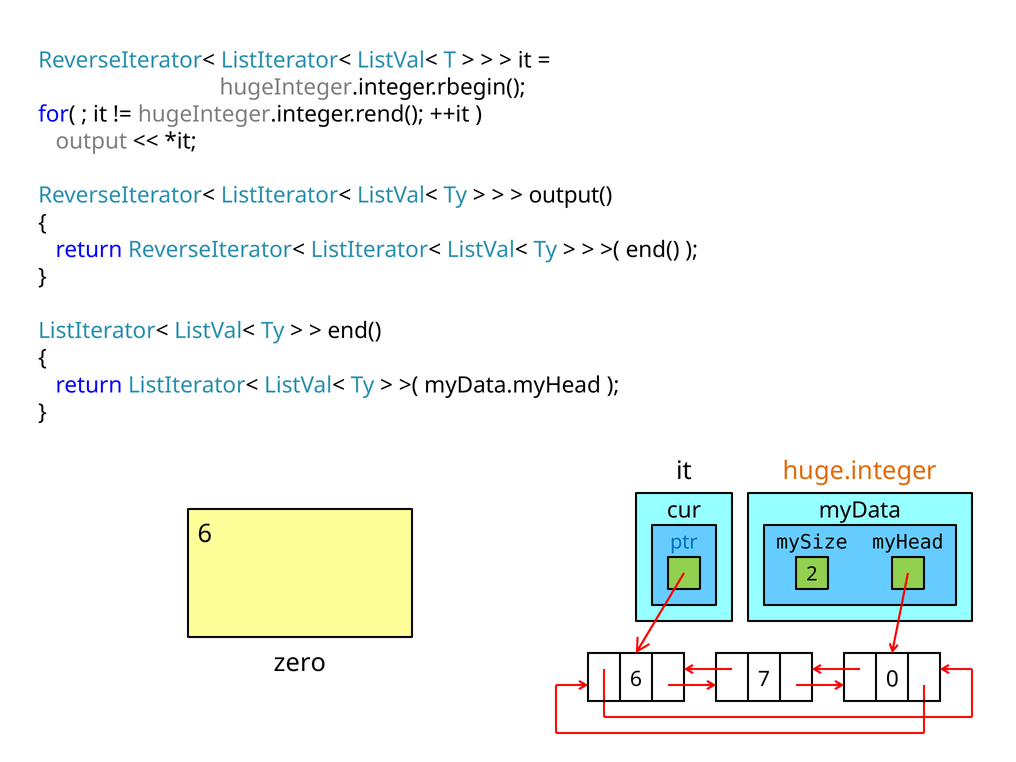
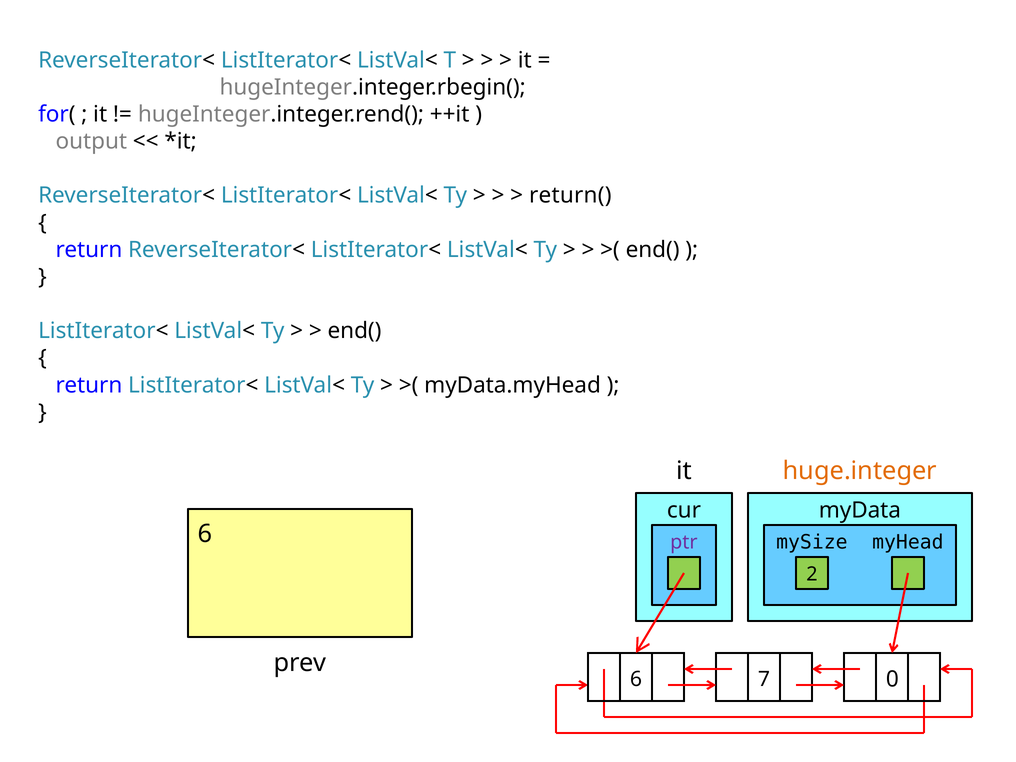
output(: output( -> return( (570, 196)
ptr colour: blue -> purple (684, 542)
zero: zero -> prev (300, 663)
